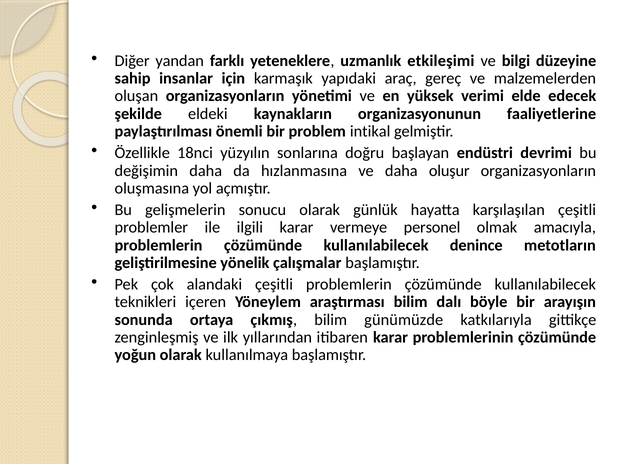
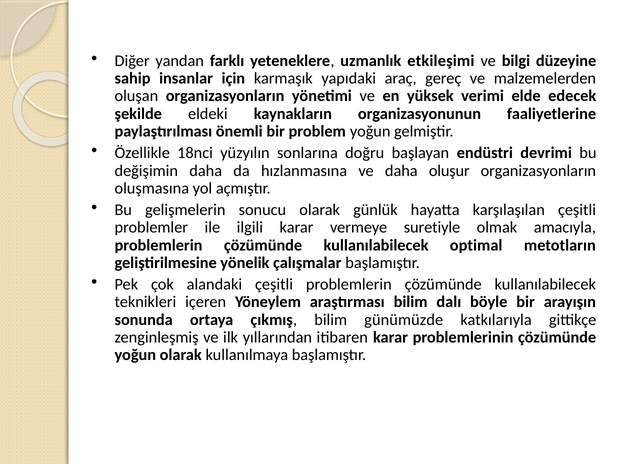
problem intikal: intikal -> yoğun (370, 131)
personel: personel -> suretiyle (432, 228)
denince: denince -> optimal (476, 245)
